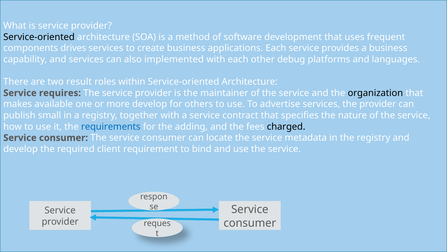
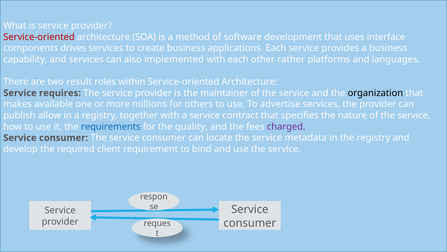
Service-oriented colour: black -> red (39, 37)
frequent: frequent -> interface (386, 37)
debug: debug -> rather (291, 59)
more develop: develop -> millions (150, 104)
small: small -> allow (50, 115)
adding: adding -> quality (191, 126)
charged colour: black -> purple (286, 126)
